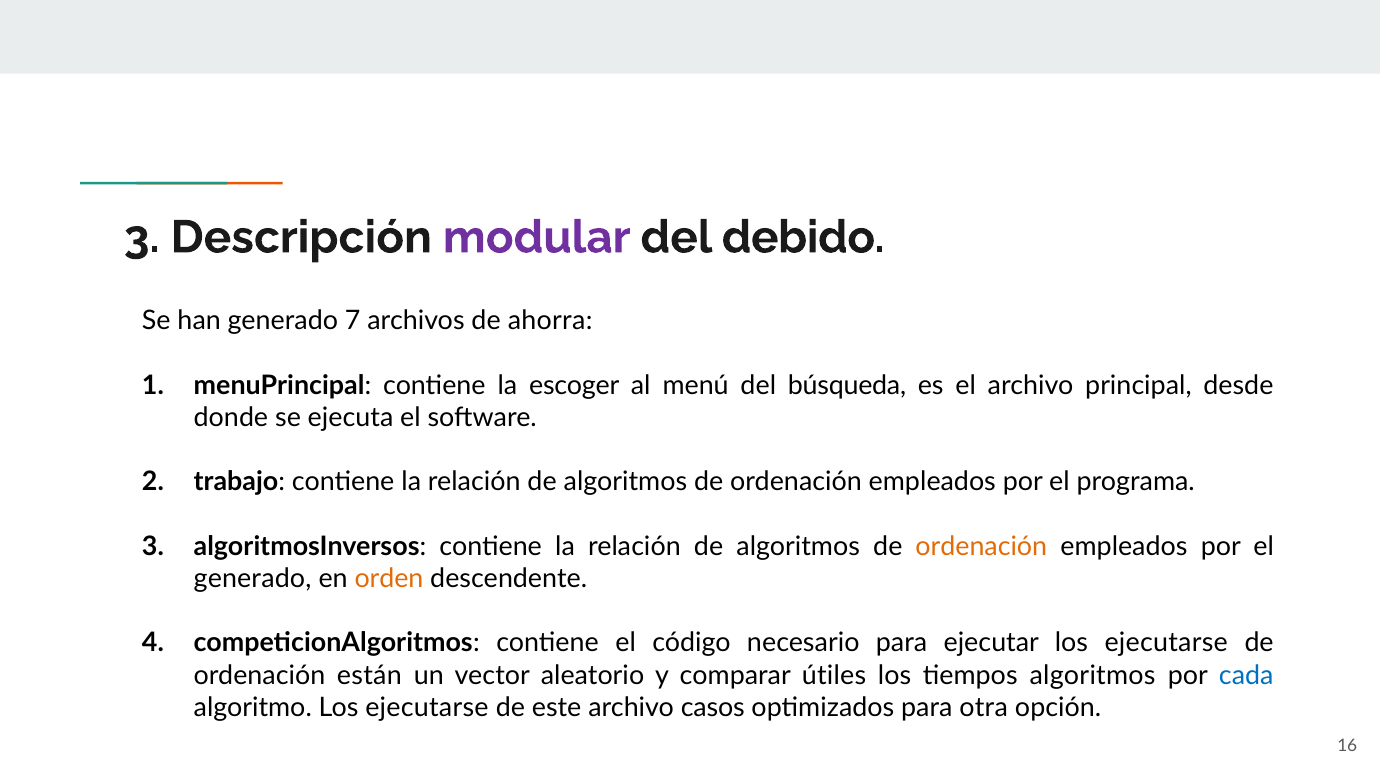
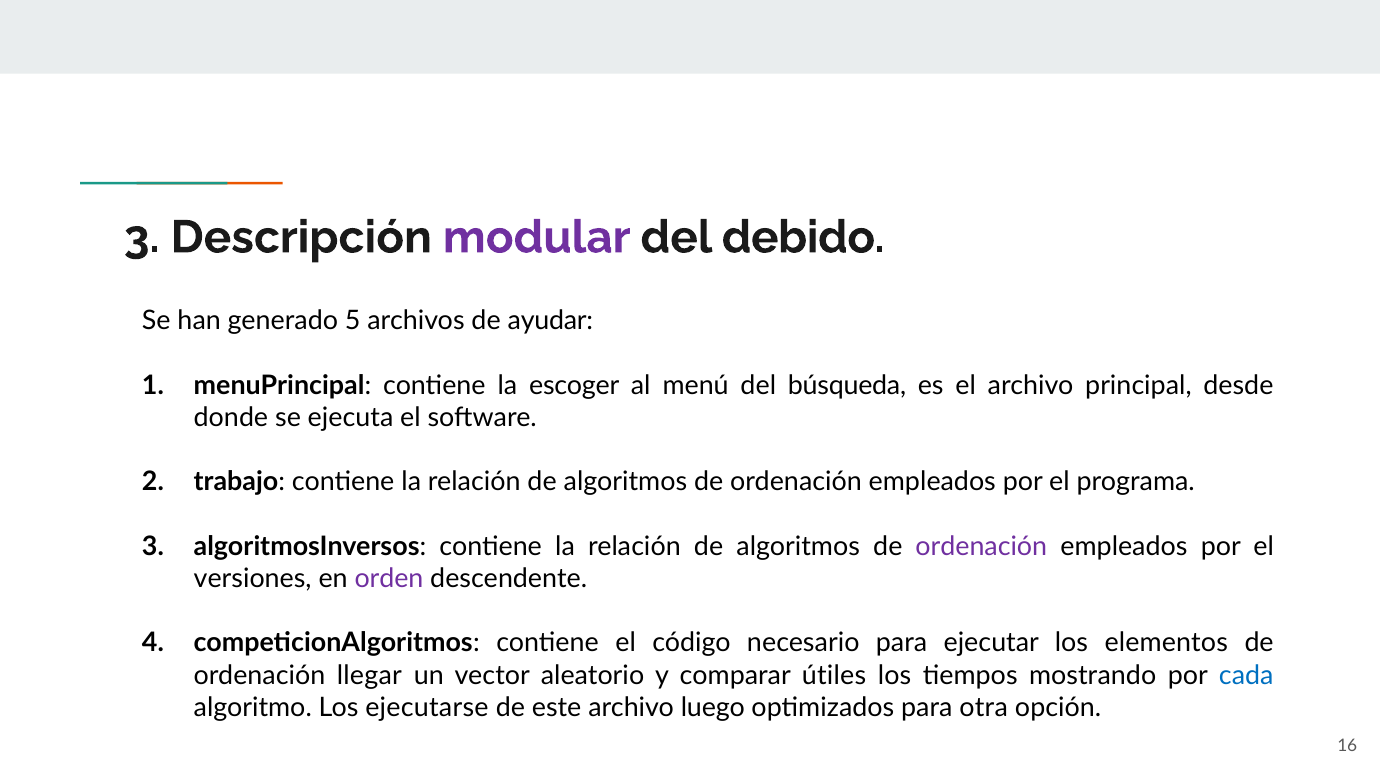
7: 7 -> 5 (353, 321)
ahorra: ahorra -> ayudar (550, 321)
ordenación colour: orange -> purple (981, 547)
generado: generado -> versiones (253, 579)
orden colour: orange -> purple (389, 579)
ejecutar los ejecutarse: ejecutarse -> elementos (1166, 643)
están: están -> llegar (369, 676)
tiempos algoritmos: algoritmos -> mostrando (1093, 676)
casos: casos -> luego (713, 708)
